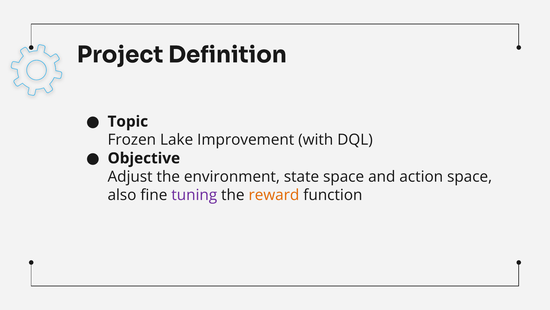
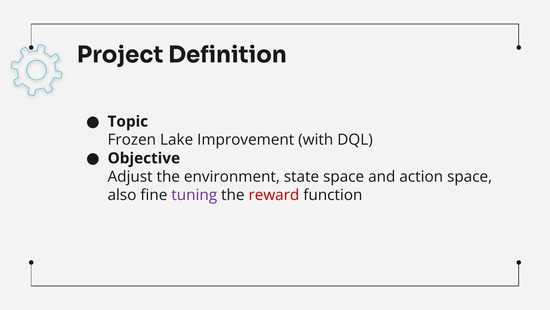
reward colour: orange -> red (274, 195)
